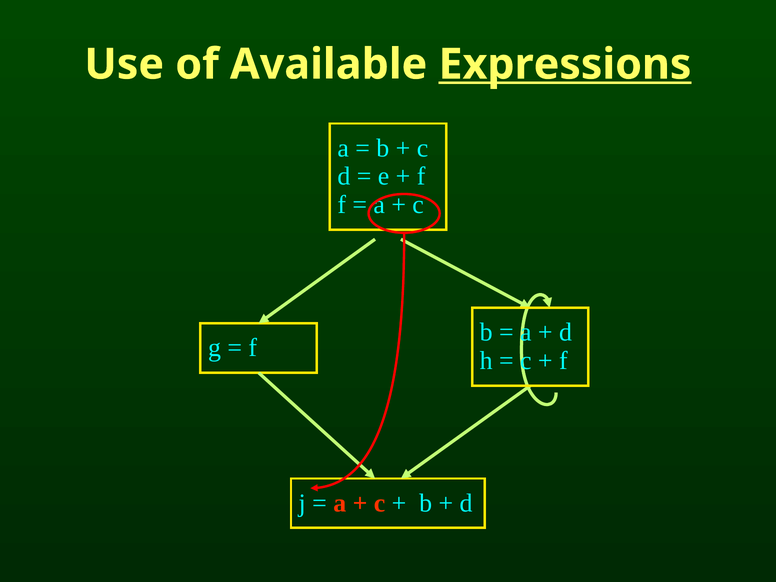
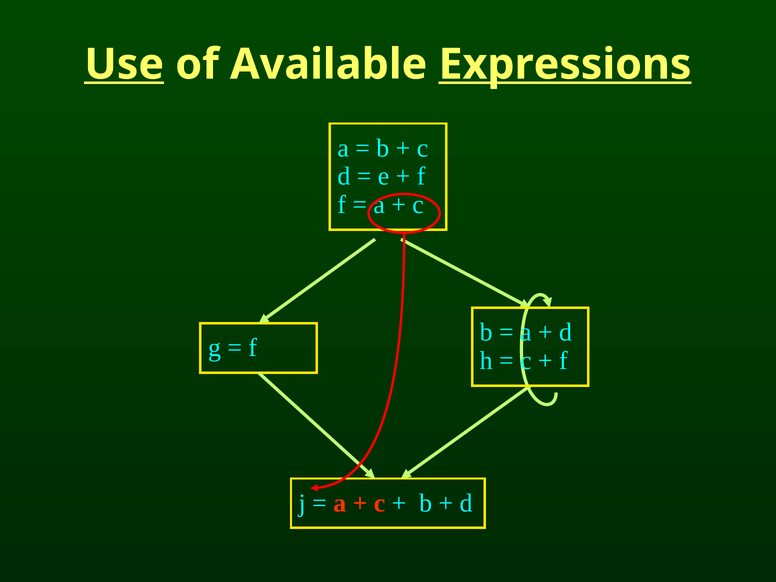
Use underline: none -> present (124, 64)
